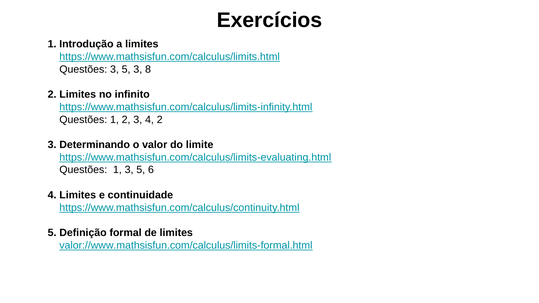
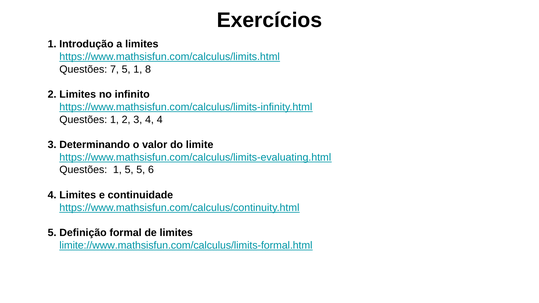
Questões 3: 3 -> 7 (114, 69)
5 3: 3 -> 1 (138, 69)
4 2: 2 -> 4 (160, 120)
1 3: 3 -> 5 (129, 170)
valor://www.mathsisfun.com/calculus/limits-formal.html: valor://www.mathsisfun.com/calculus/limits-formal.html -> limite://www.mathsisfun.com/calculus/limits-formal.html (186, 245)
